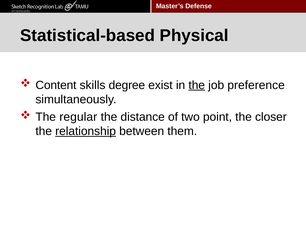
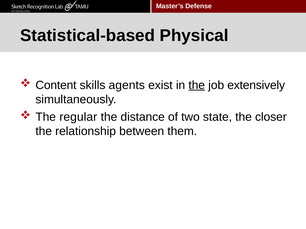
degree: degree -> agents (127, 85)
preference: preference -> extensively (256, 85)
point: point -> state (217, 117)
relationship underline: present -> none (86, 132)
